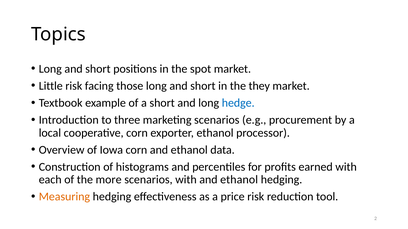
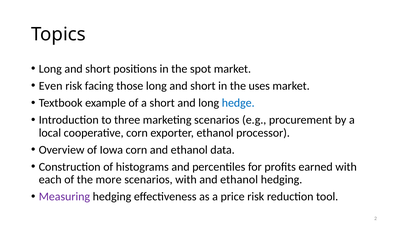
Little: Little -> Even (51, 86)
they: they -> uses (259, 86)
Measuring colour: orange -> purple (64, 197)
